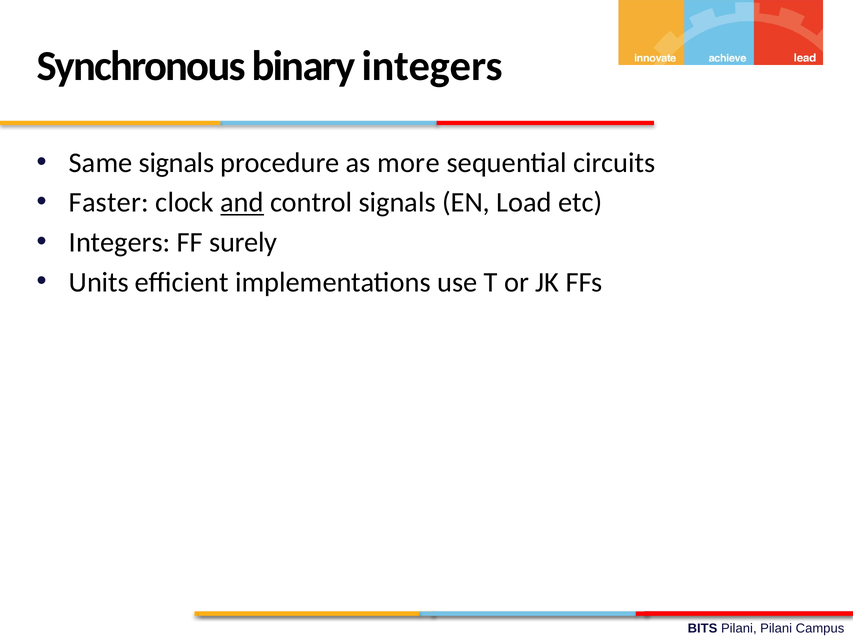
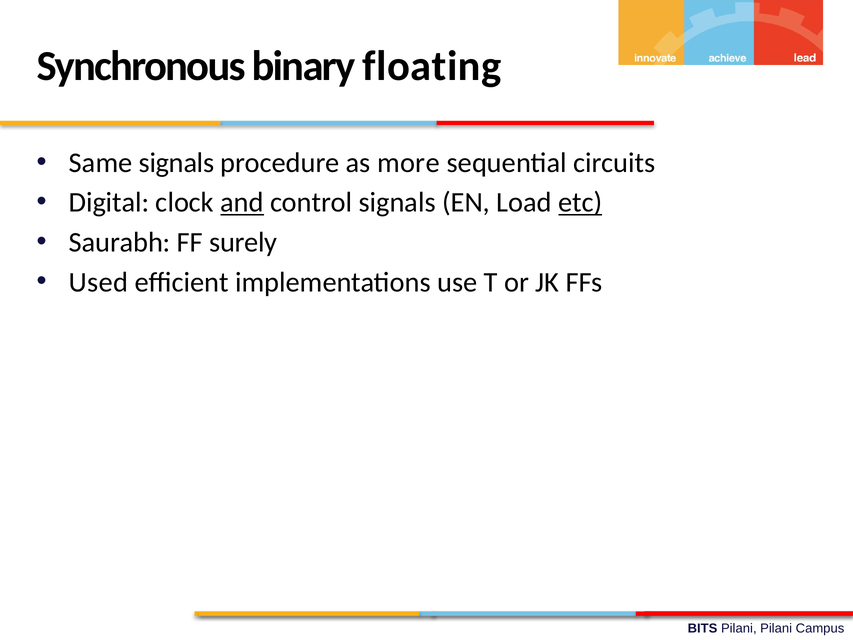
binary integers: integers -> floating (432, 66)
Faster: Faster -> Digital (109, 202)
etc underline: none -> present (580, 202)
Integers: Integers -> Saurabh (120, 242)
Units: Units -> Used (99, 282)
